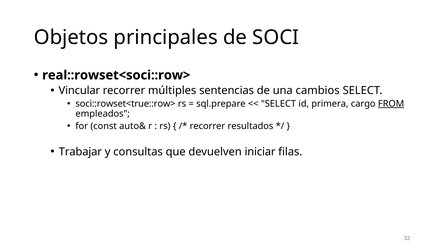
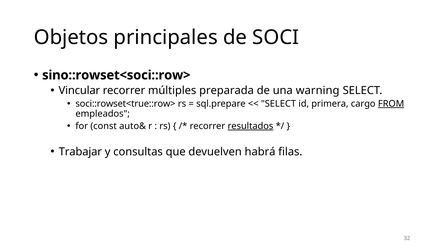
real::rowset<soci::row>: real::rowset<soci::row> -> sino::rowset<soci::row> (116, 75)
sentencias: sentencias -> preparada (227, 90)
cambios: cambios -> warning (318, 90)
resultados underline: none -> present (250, 126)
iniciar: iniciar -> habrá (260, 152)
